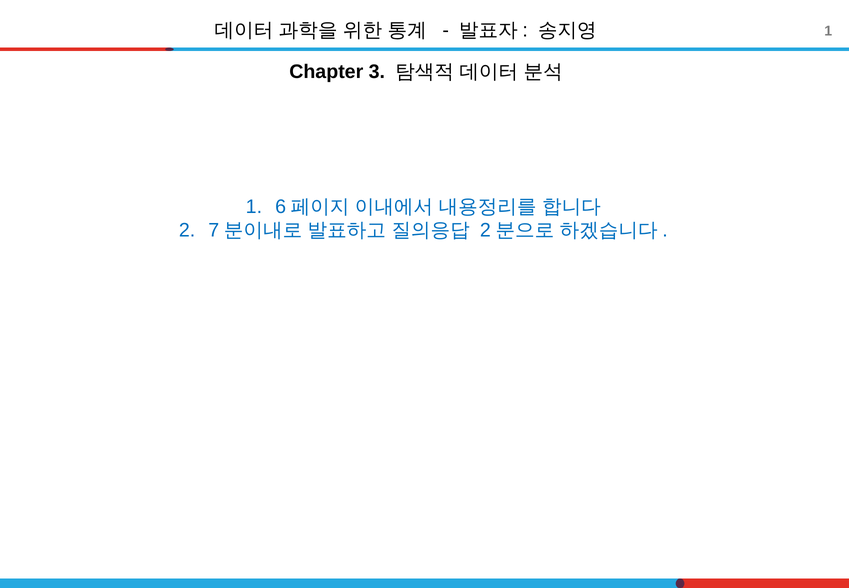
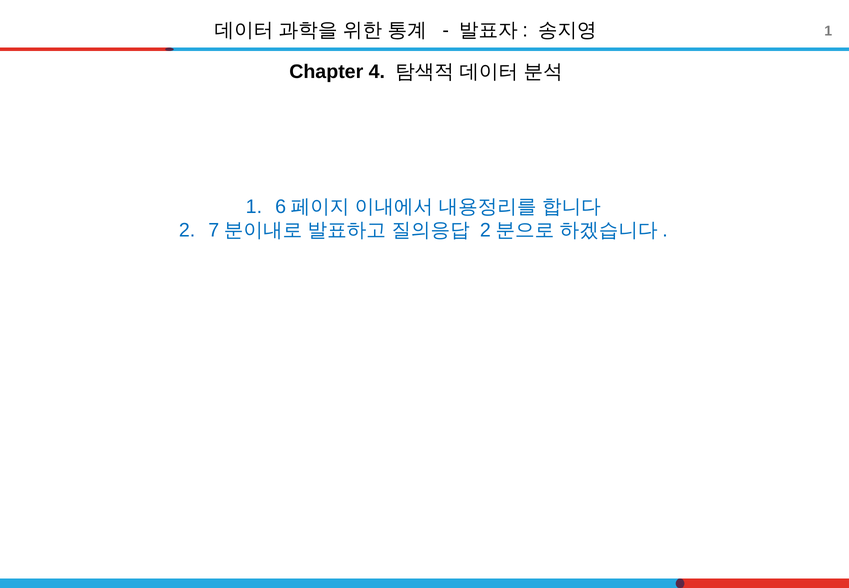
3: 3 -> 4 (377, 72)
